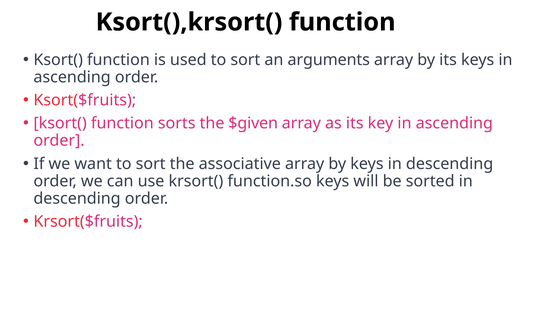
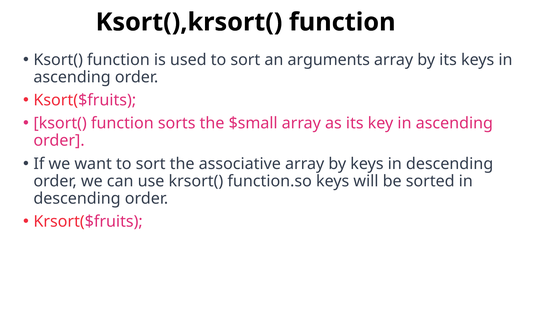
$given: $given -> $small (253, 124)
